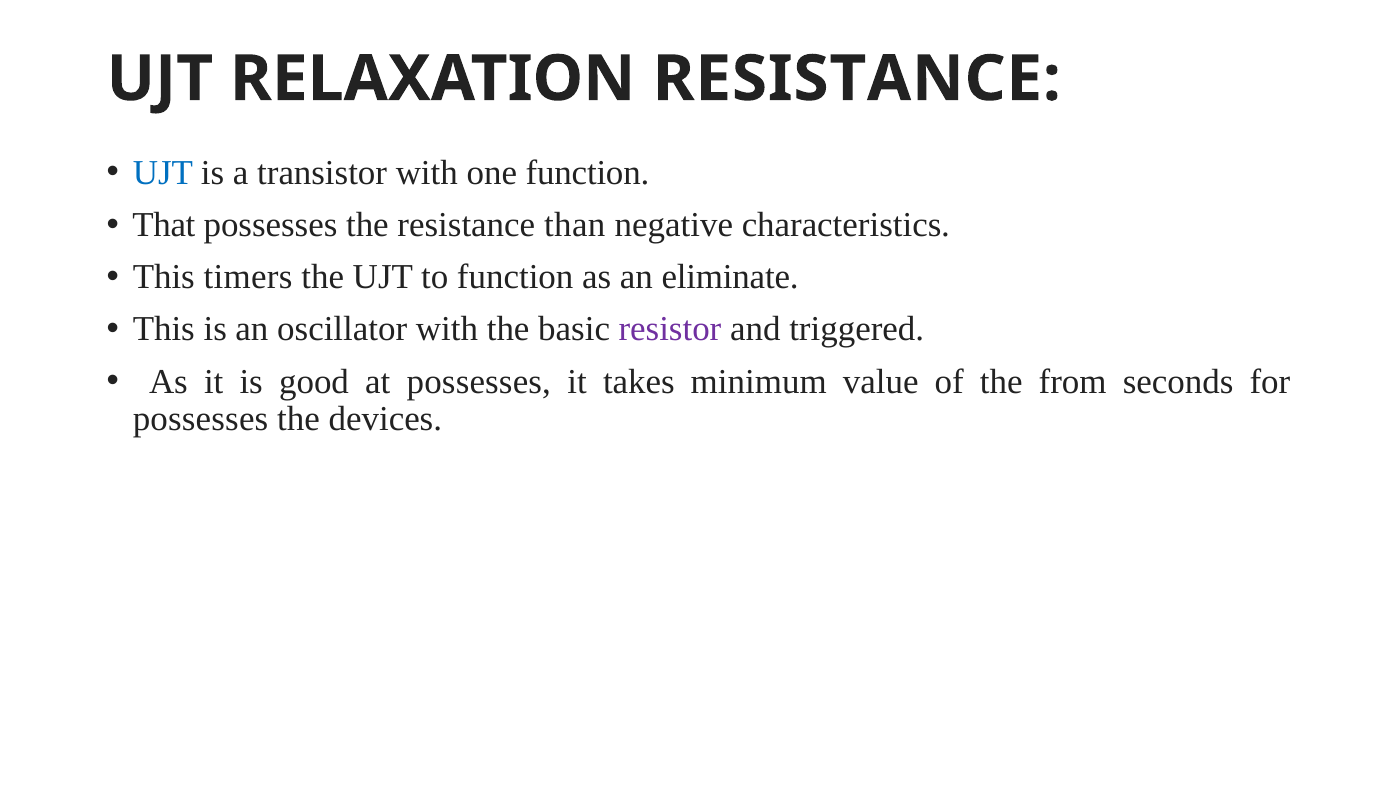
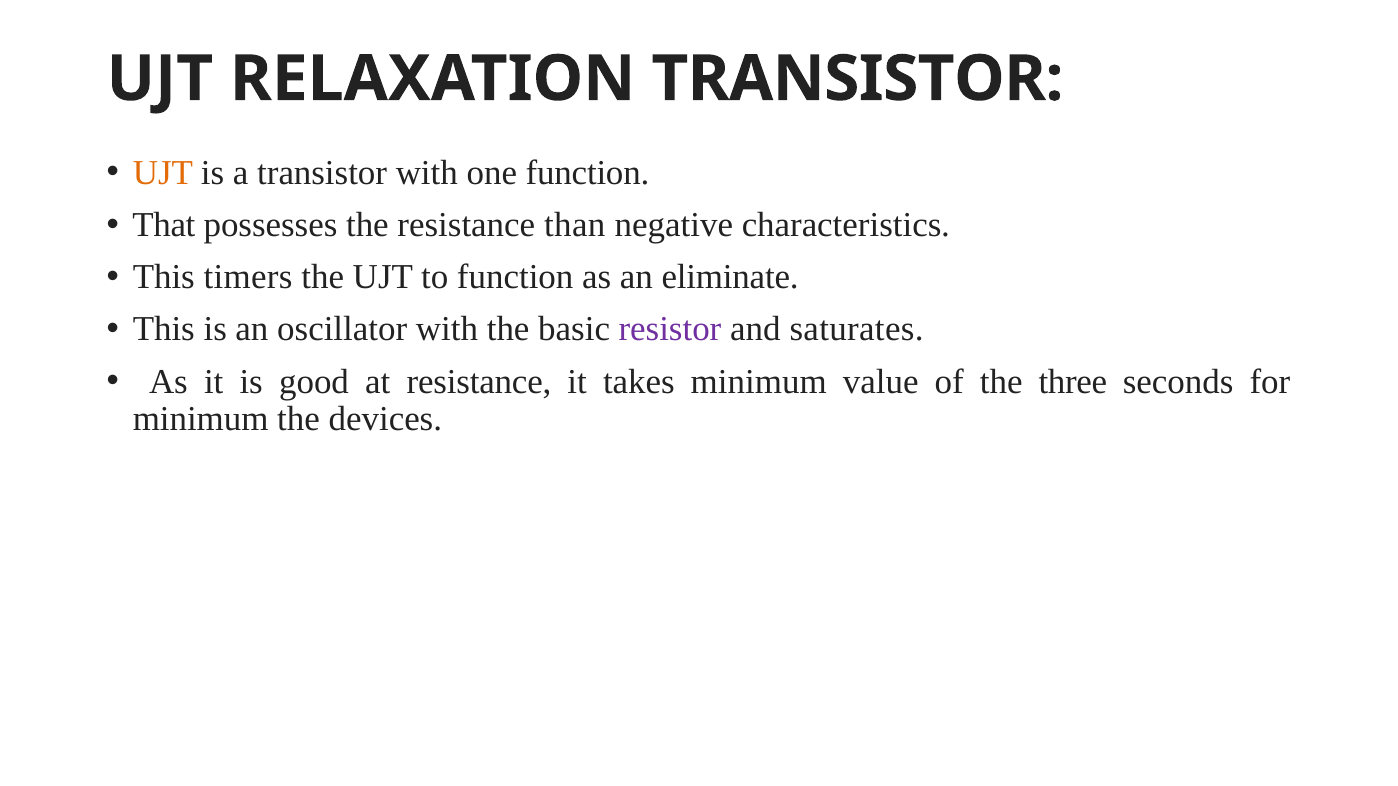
RELAXATION RESISTANCE: RESISTANCE -> TRANSISTOR (857, 79)
UJT colour: blue -> orange (163, 173)
triggered: triggered -> saturates (857, 330)
at possesses: possesses -> resistance (479, 382)
from: from -> three (1073, 382)
possesses: possesses -> minimum (201, 420)
